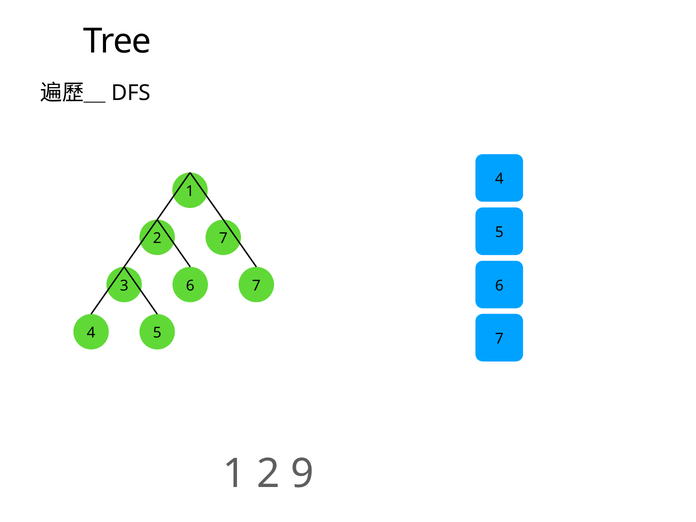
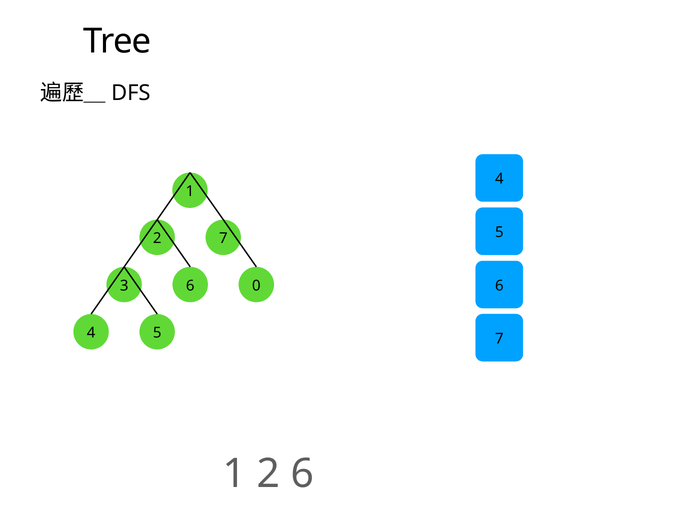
3 7: 7 -> 0 (256, 286)
2 9: 9 -> 6 (302, 474)
